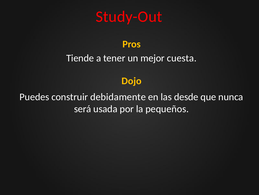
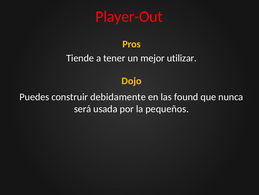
Study-Out: Study-Out -> Player-Out (129, 17)
cuesta: cuesta -> utilizar (182, 58)
desde: desde -> found (186, 97)
